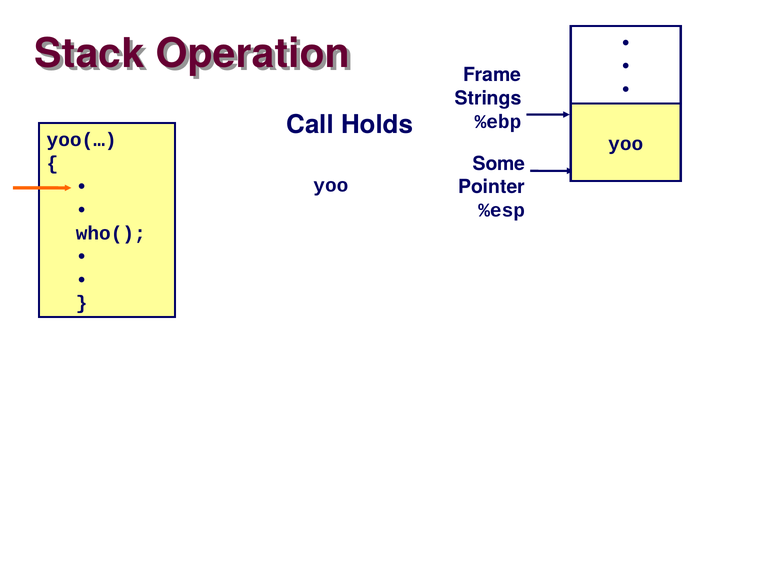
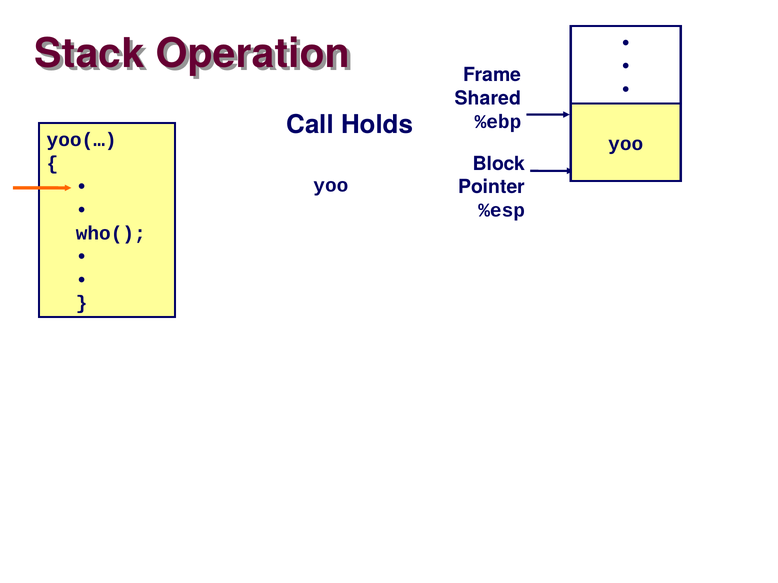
Strings: Strings -> Shared (488, 98)
Some: Some -> Block (499, 164)
